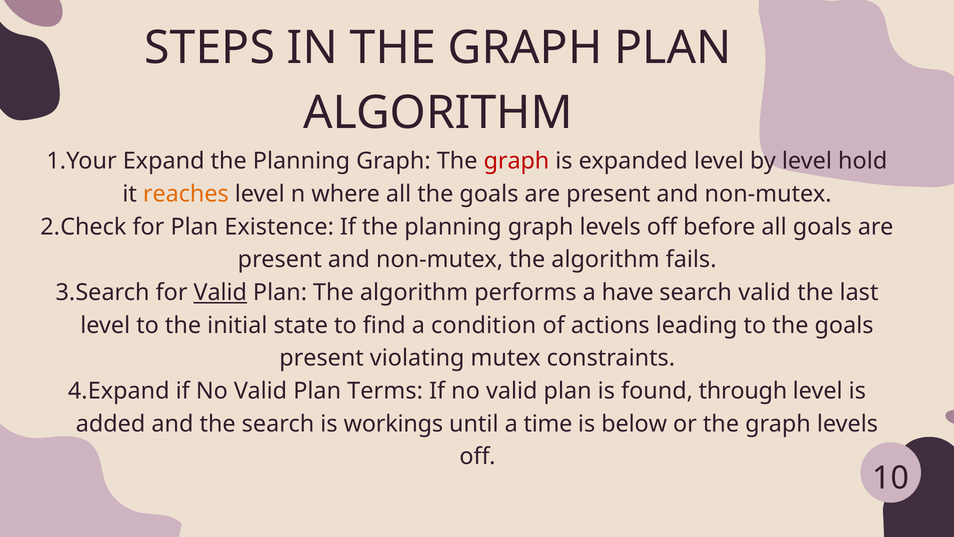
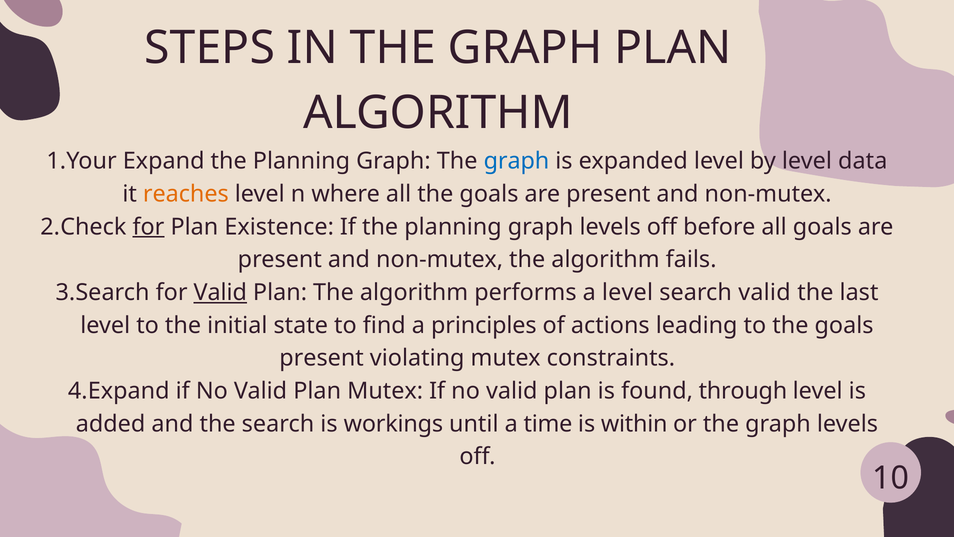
graph colour: red -> blue (516, 161)
hold: hold -> data (863, 161)
for underline: none -> present (148, 227)
a have: have -> level (627, 292)
condition: condition -> principles (484, 325)
Plan Terms: Terms -> Mutex (385, 391)
below: below -> within (634, 424)
